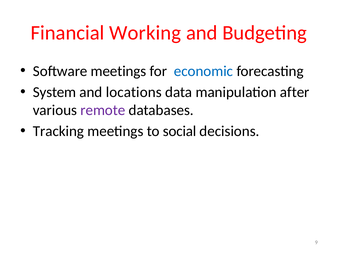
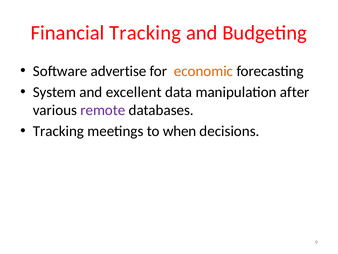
Financial Working: Working -> Tracking (145, 33)
Software meetings: meetings -> advertise (119, 71)
economic colour: blue -> orange (203, 71)
locations: locations -> excellent (134, 92)
social: social -> when (180, 131)
